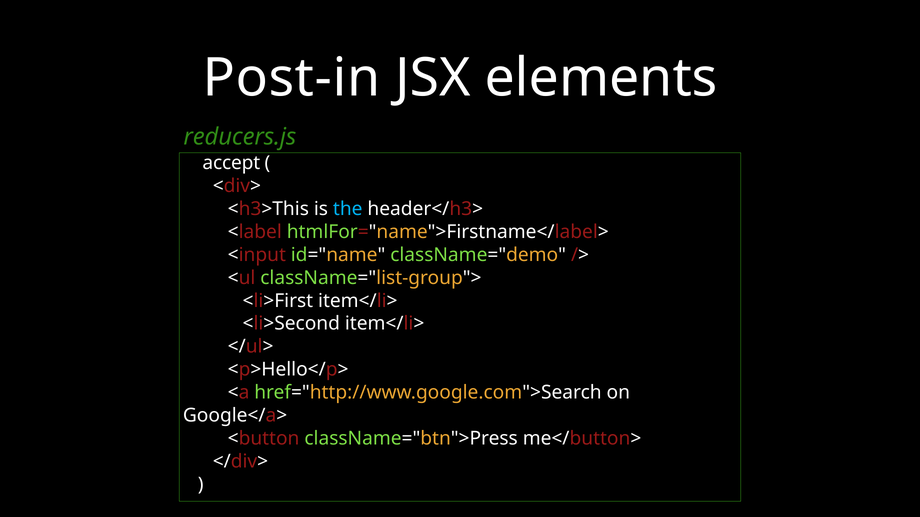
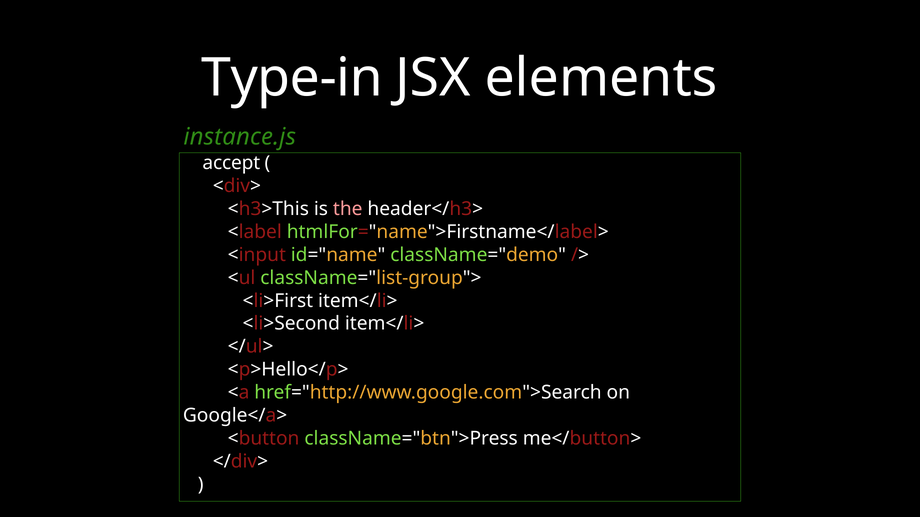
Post-in: Post-in -> Type-in (292, 78)
reducers.js: reducers.js -> instance.js (240, 137)
the colour: light blue -> pink (348, 209)
